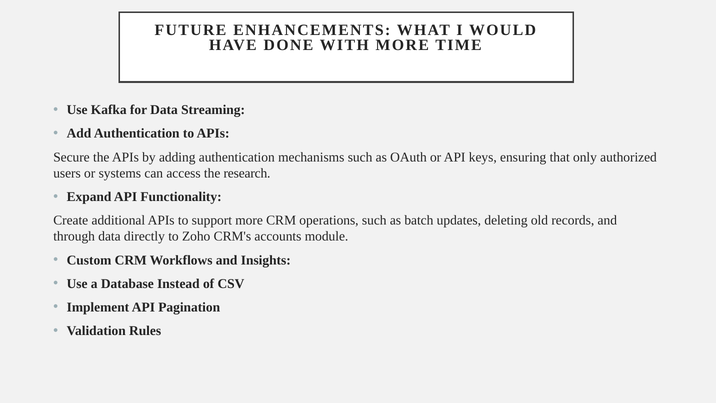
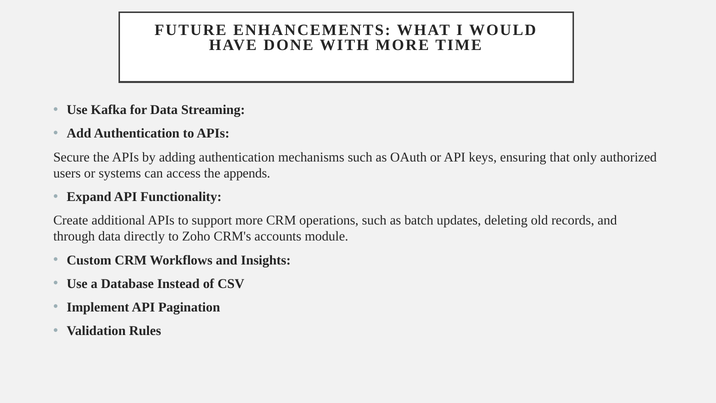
research: research -> appends (247, 173)
